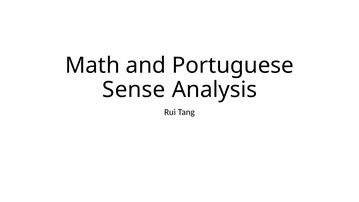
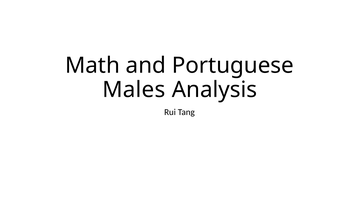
Sense: Sense -> Males (134, 90)
